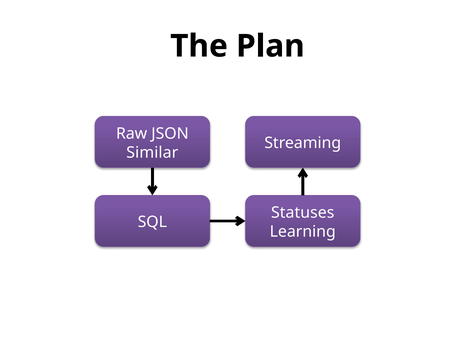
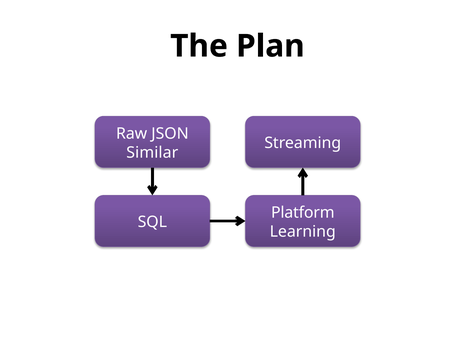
Statuses: Statuses -> Platform (303, 213)
